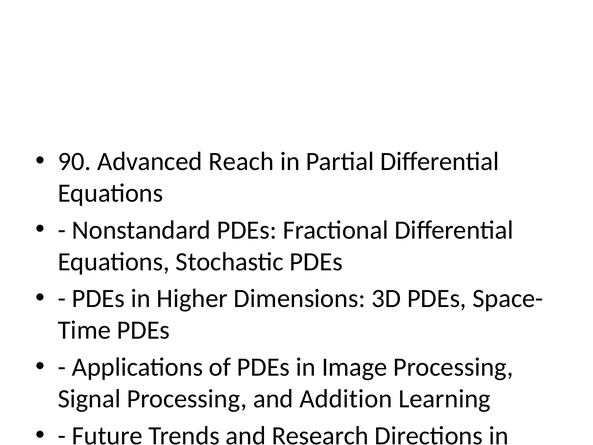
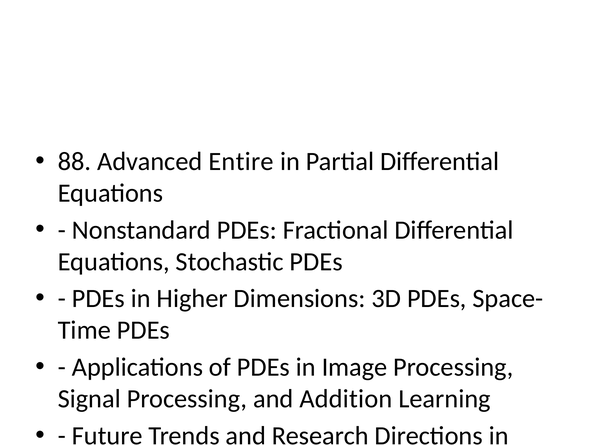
90: 90 -> 88 (74, 161)
Reach: Reach -> Entire (241, 161)
